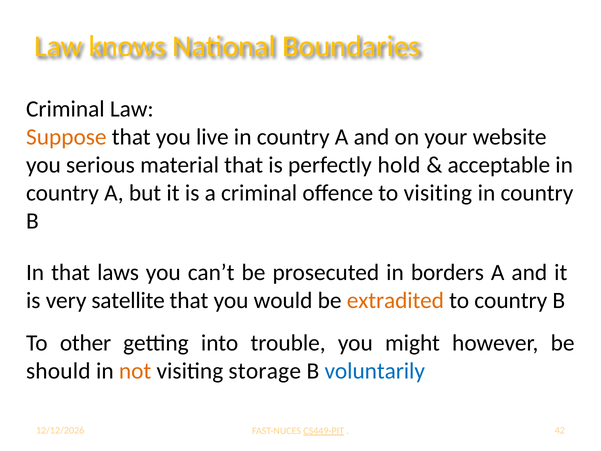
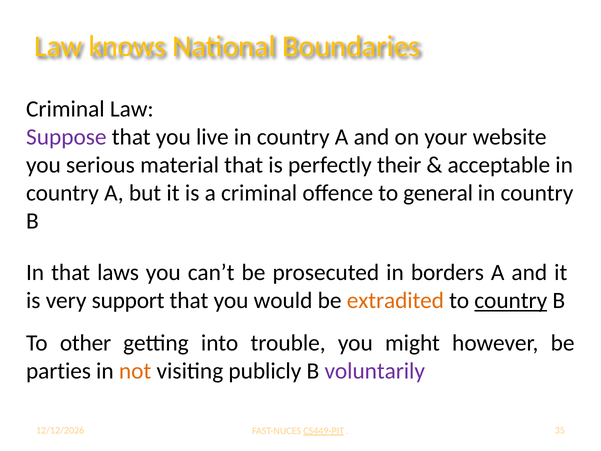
Suppose colour: orange -> purple (66, 137)
hold: hold -> their (399, 165)
to visiting: visiting -> general (438, 193)
satellite: satellite -> support (128, 301)
country underline: none -> present (511, 301)
should: should -> parties (58, 371)
storage: storage -> publicly (265, 371)
voluntarily colour: blue -> purple (375, 371)
42: 42 -> 35 (560, 430)
